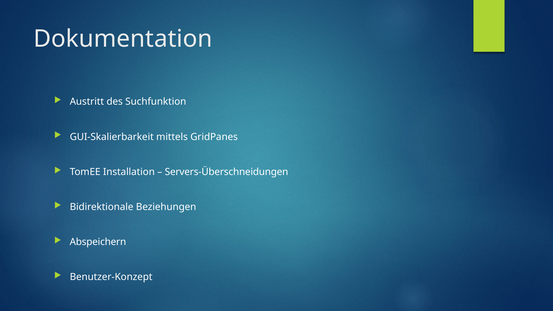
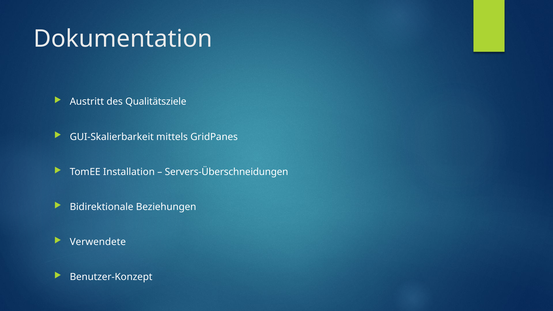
Suchfunktion: Suchfunktion -> Qualitätsziele (156, 102)
Abspeichern: Abspeichern -> Verwendete (98, 242)
